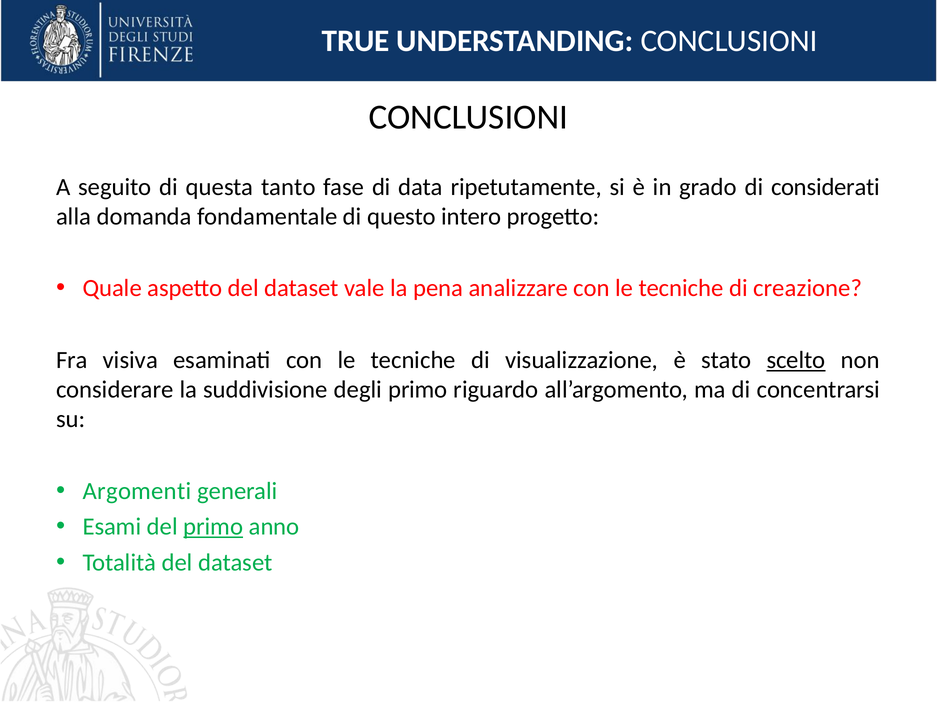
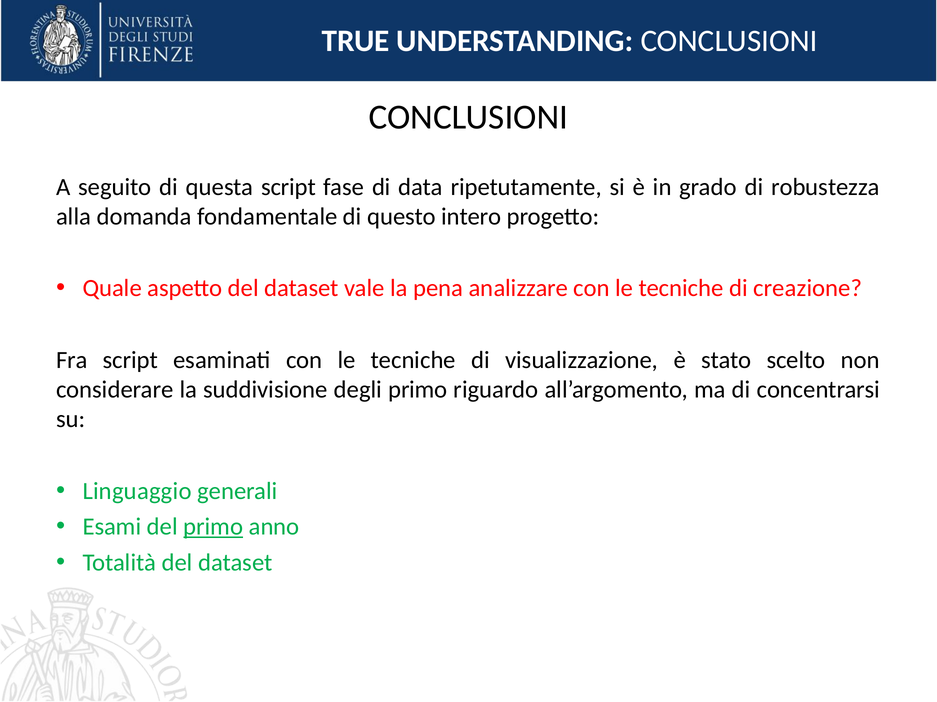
questa tanto: tanto -> script (288, 187)
considerati: considerati -> robustezza (825, 187)
Fra visiva: visiva -> script (130, 360)
scelto underline: present -> none (796, 360)
Argomenti: Argomenti -> Linguaggio (137, 491)
